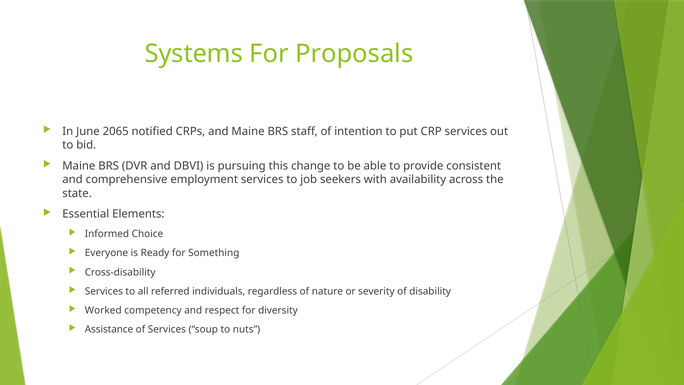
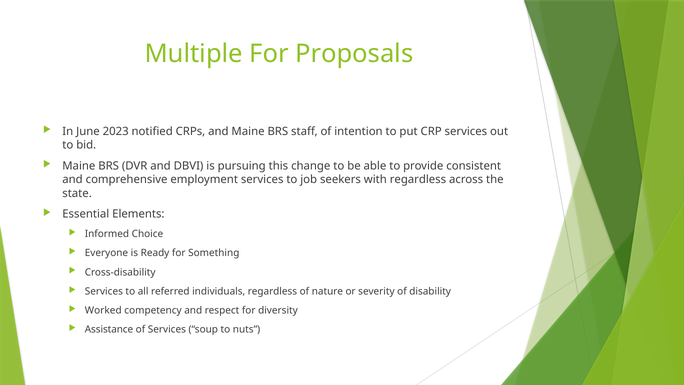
Systems: Systems -> Multiple (194, 54)
2065: 2065 -> 2023 (116, 131)
with availability: availability -> regardless (418, 180)
